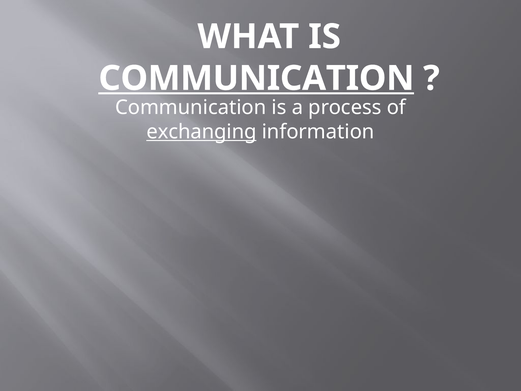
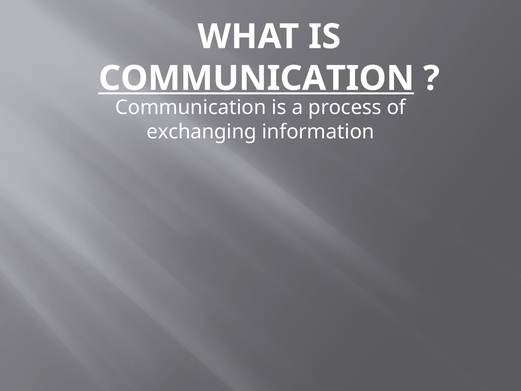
exchanging underline: present -> none (202, 132)
